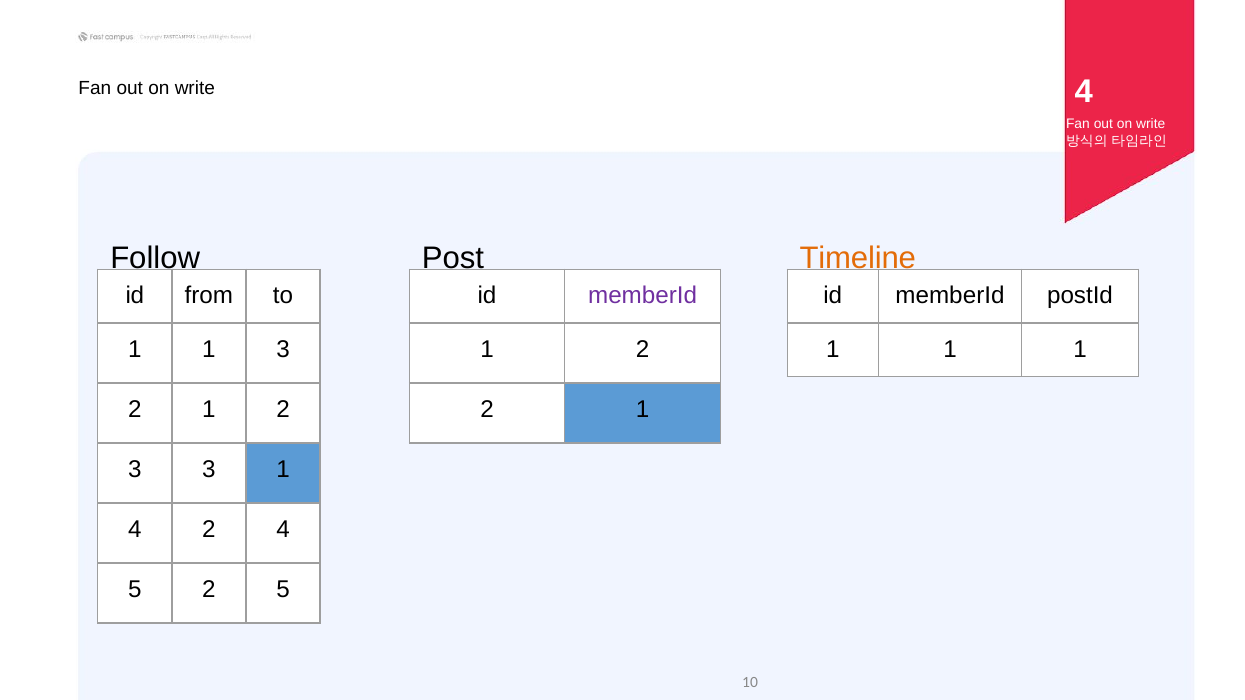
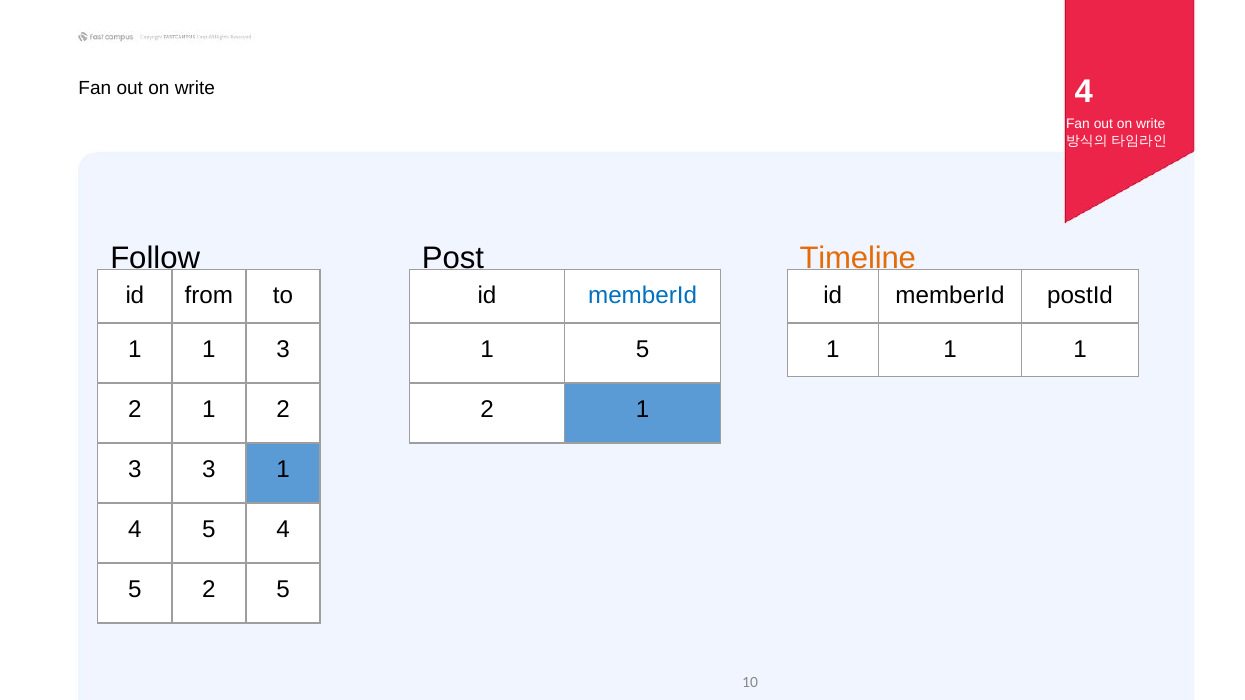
memberId colour: purple -> blue (643, 296)
2: 2 -> 5 (643, 350)
2: 2 -> 5 (209, 530)
